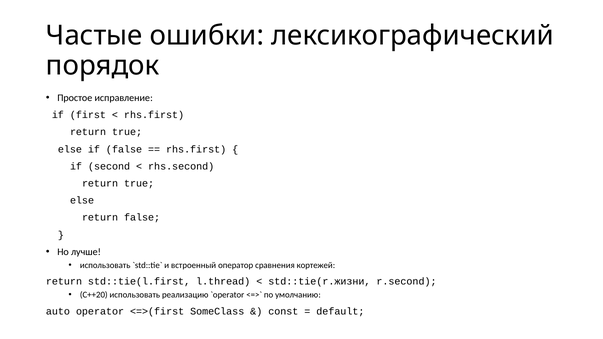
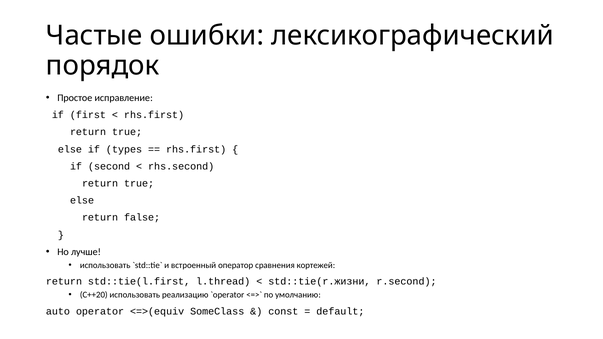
if false: false -> types (124, 149)
<=>(first: <=>(first -> <=>(equiv (157, 312)
